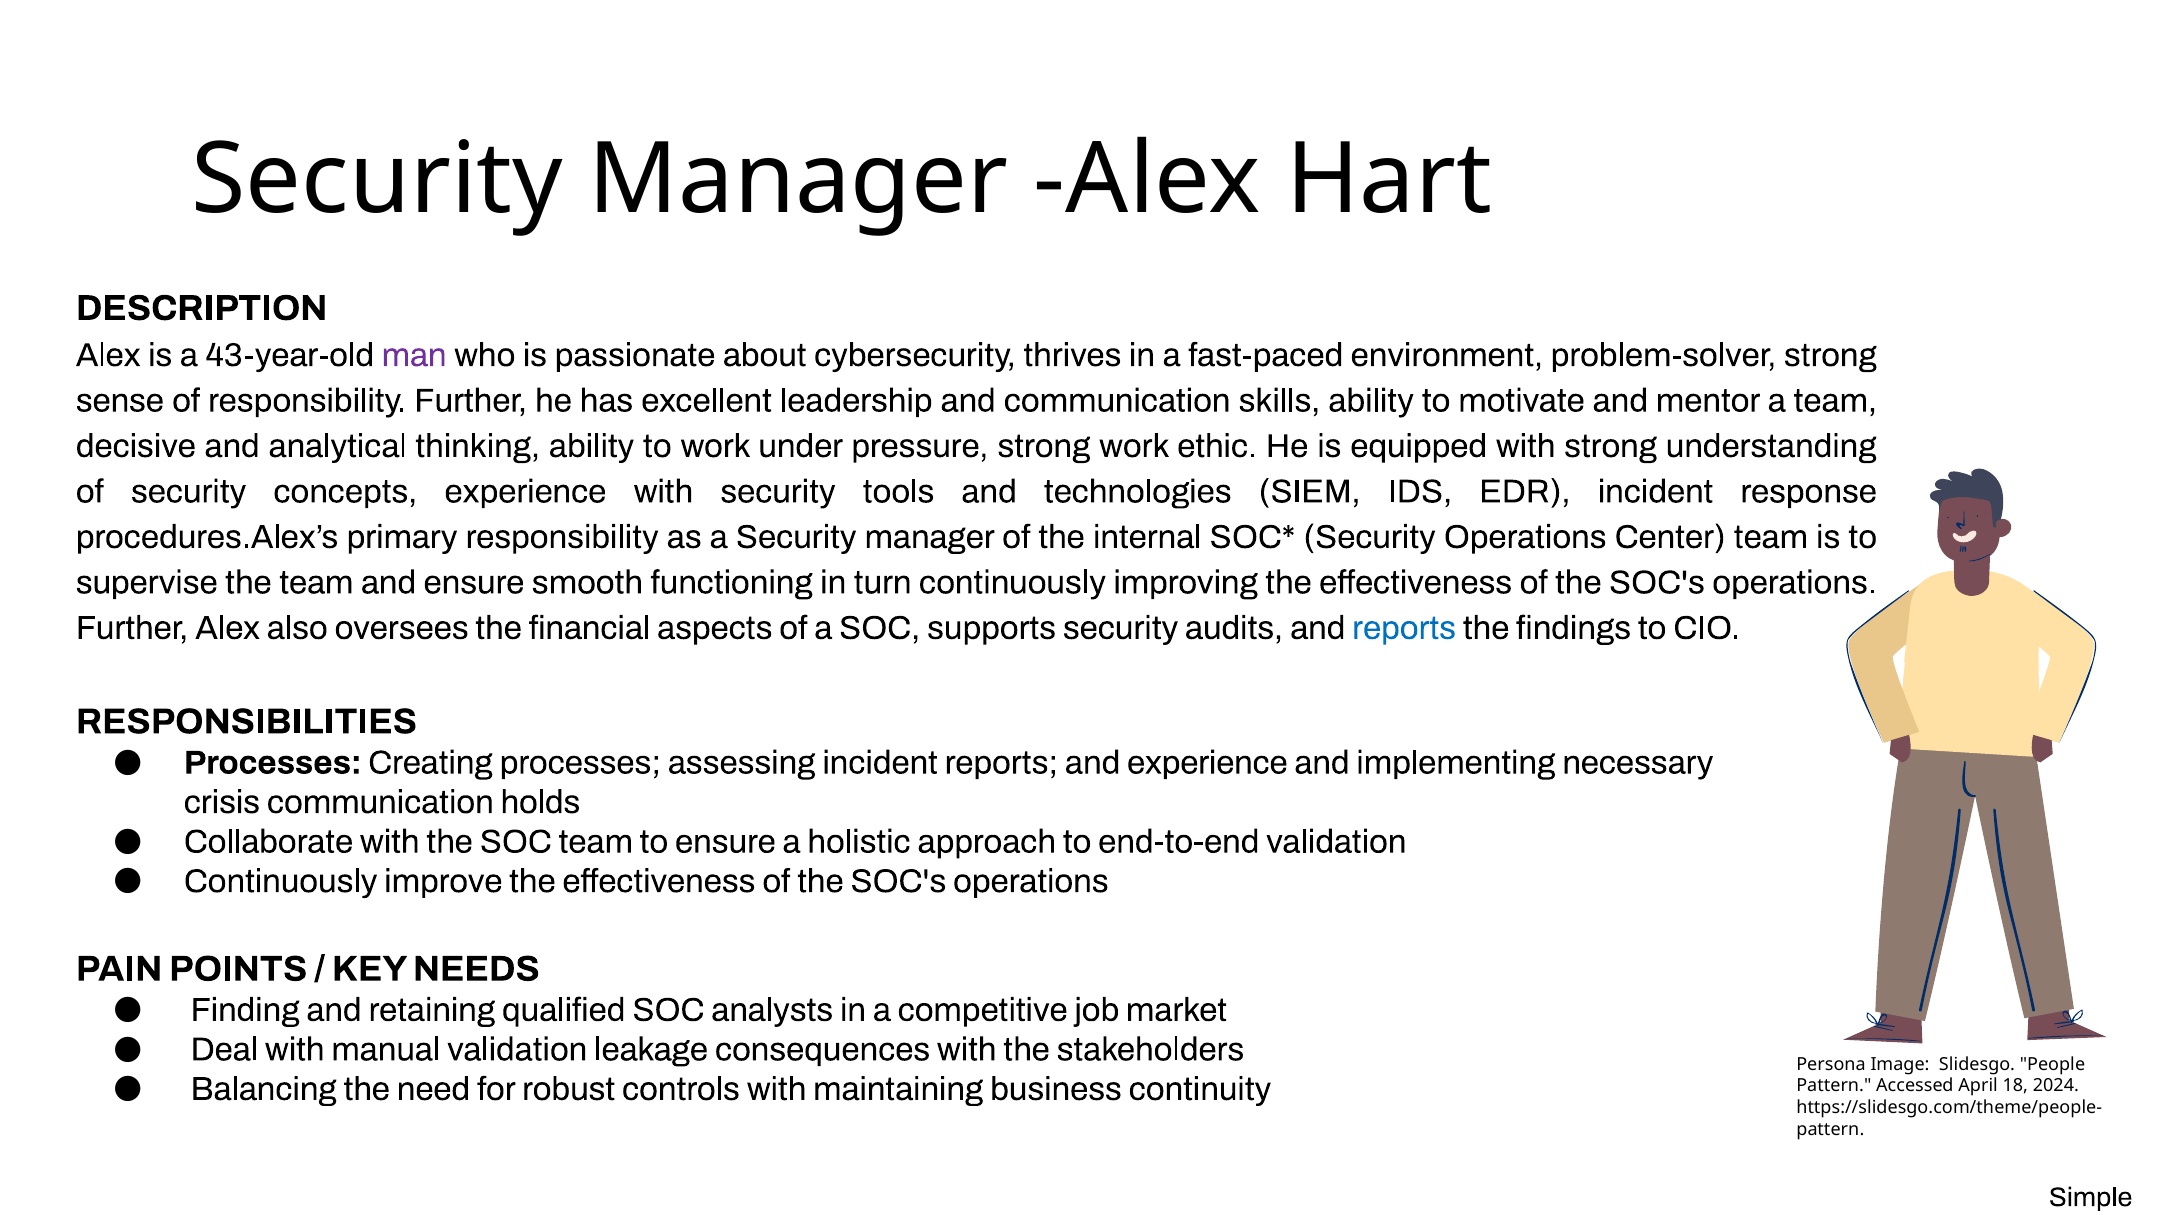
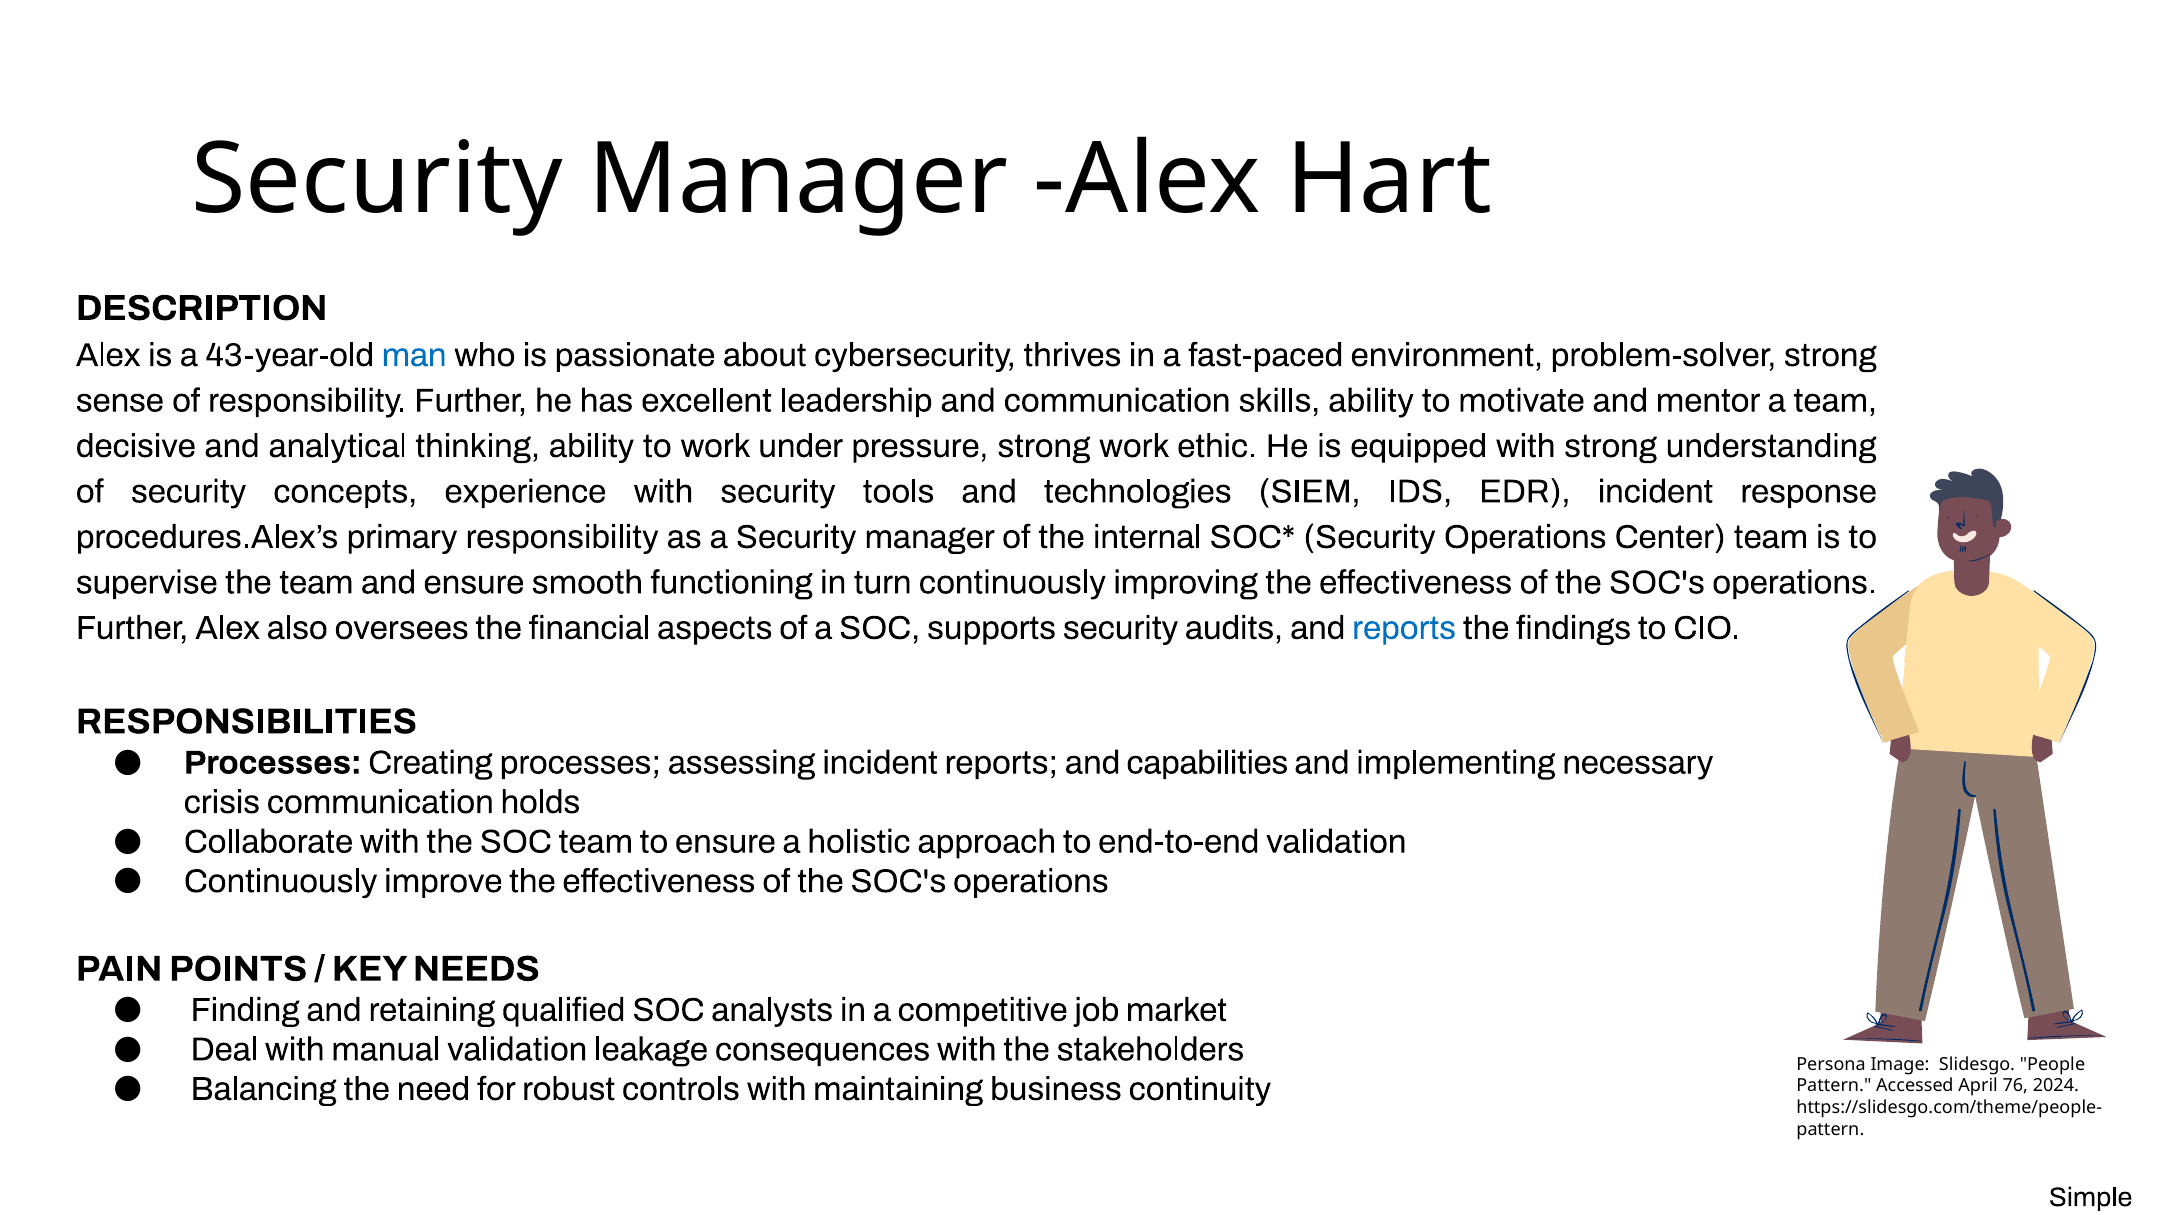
man colour: purple -> blue (414, 355)
and experience: experience -> capabilities (1207, 763)
18: 18 -> 76 (2015, 1086)
